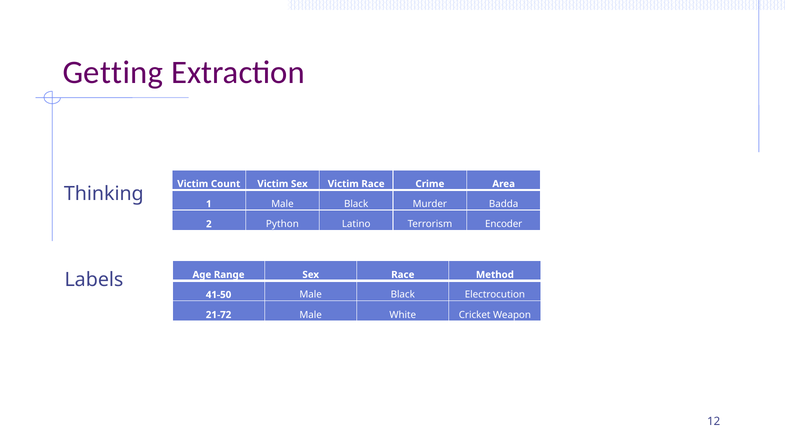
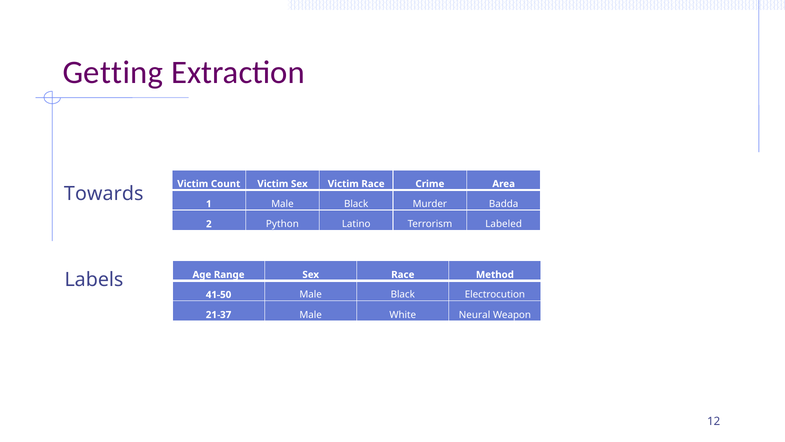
Thinking: Thinking -> Towards (104, 194)
Encoder: Encoder -> Labeled (504, 224)
21-72: 21-72 -> 21-37 (219, 315)
Cricket: Cricket -> Neural (475, 315)
